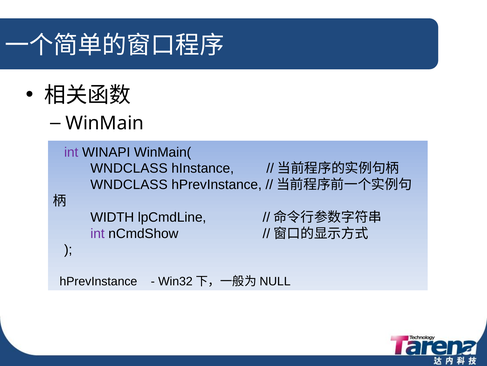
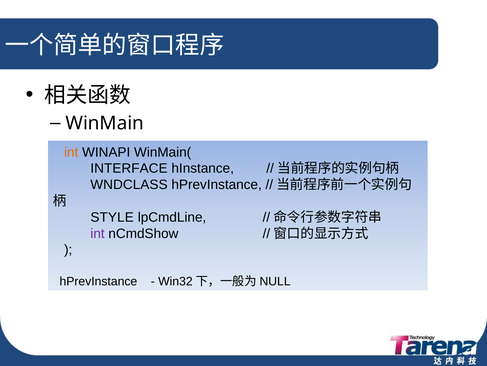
int colour: purple -> orange (71, 152)
WNDCLASS: WNDCLASS -> INTERFACE (129, 168)
WIDTH: WIDTH -> STYLE (112, 217)
